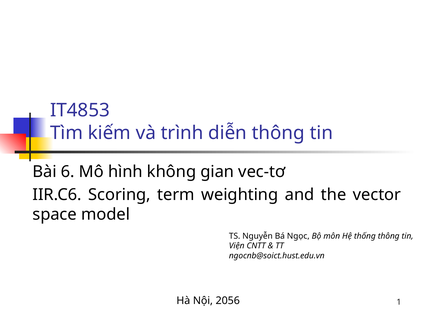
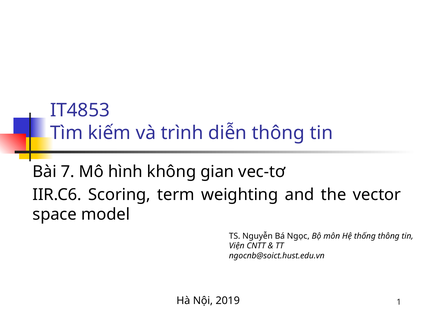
6: 6 -> 7 (68, 172)
2056: 2056 -> 2019 (228, 301)
